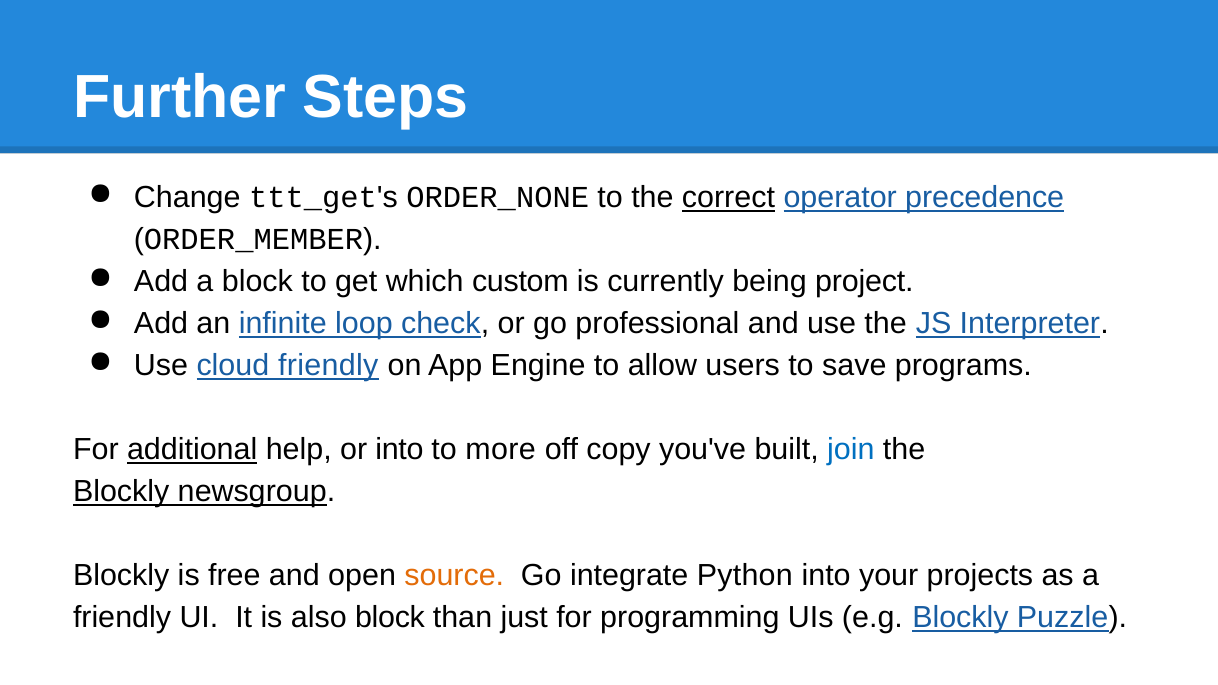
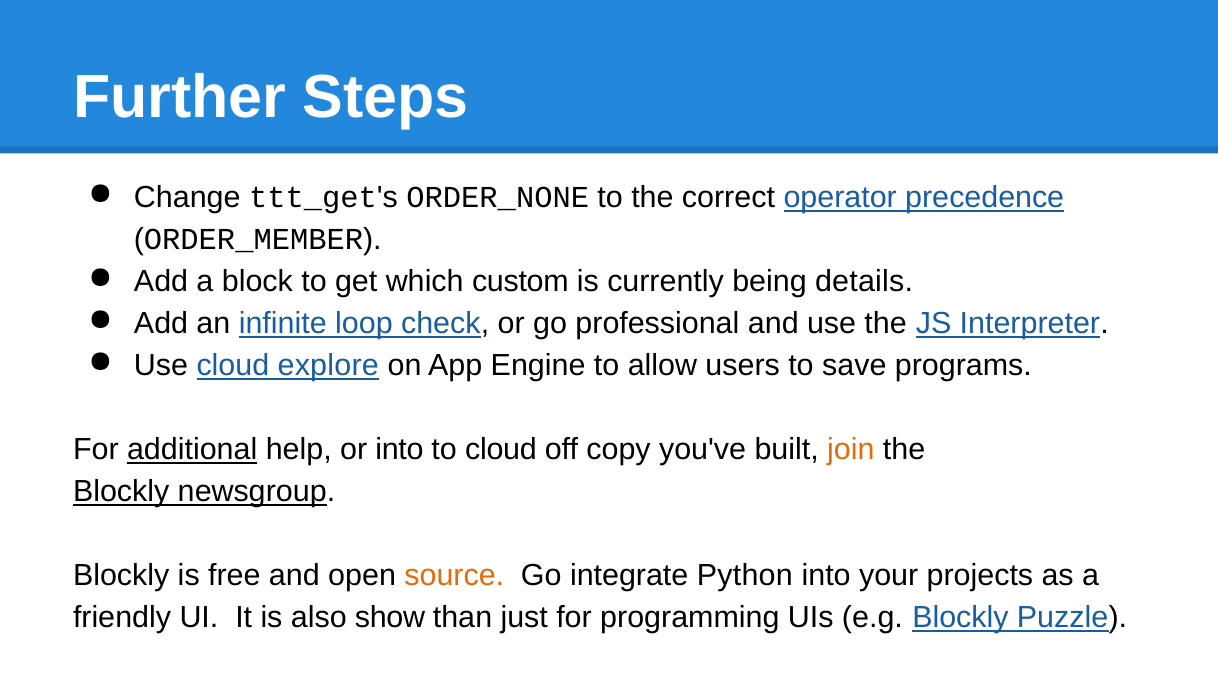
correct underline: present -> none (728, 198)
project: project -> details (864, 282)
cloud friendly: friendly -> explore (328, 366)
to more: more -> cloud (501, 450)
join colour: blue -> orange (851, 450)
also block: block -> show (390, 618)
